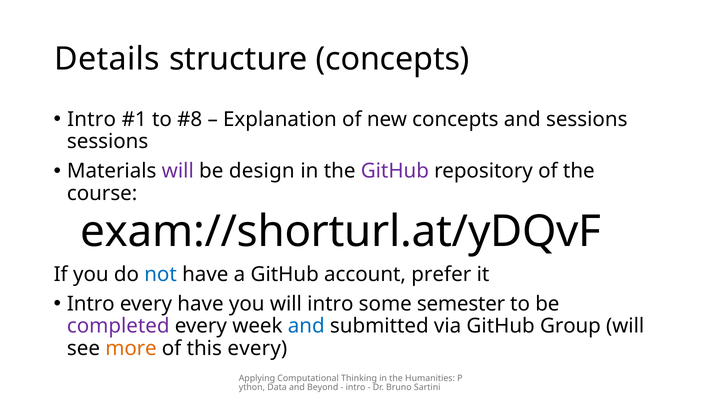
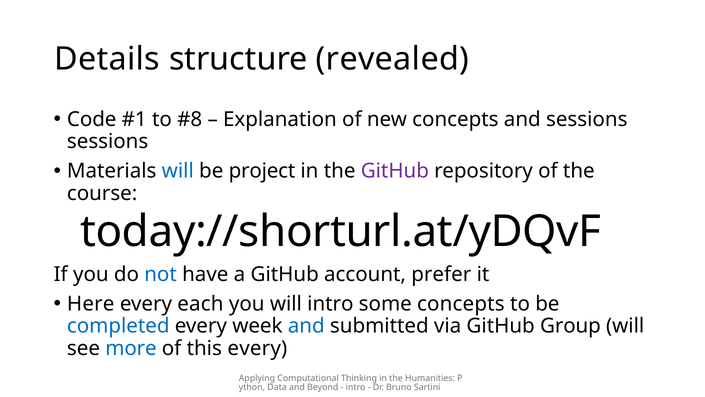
structure concepts: concepts -> revealed (392, 59)
Intro: Intro -> Code (92, 119)
will colour: purple -> blue (178, 171)
design: design -> project (262, 171)
exam://shorturl.at/yDQvF: exam://shorturl.at/yDQvF -> today://shorturl.at/yDQvF (341, 232)
Intro: Intro -> Here (91, 304)
every have: have -> each (200, 304)
some semester: semester -> concepts (461, 304)
completed colour: purple -> blue (118, 326)
more colour: orange -> blue (131, 348)
